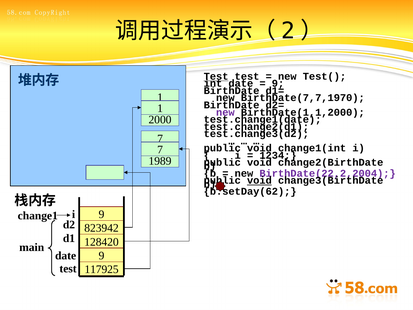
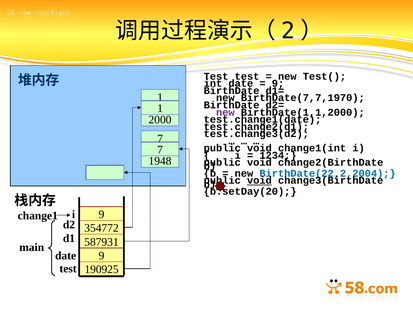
Test underline: present -> none (216, 76)
1989: 1989 -> 1948 (160, 161)
BirthDate(22,2,2004 colour: purple -> blue (328, 173)
b.setDay(62: b.setDay(62 -> b.setDay(20 (250, 191)
823942: 823942 -> 354772 (101, 228)
128420: 128420 -> 587931 (101, 242)
117925: 117925 -> 190925 (102, 269)
